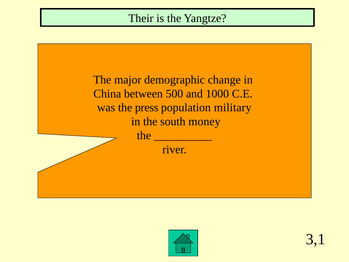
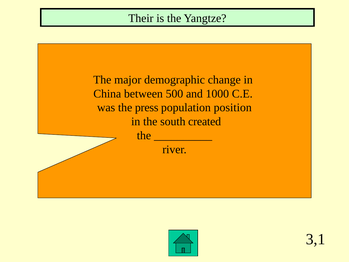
military: military -> position (233, 108)
money: money -> created (205, 121)
